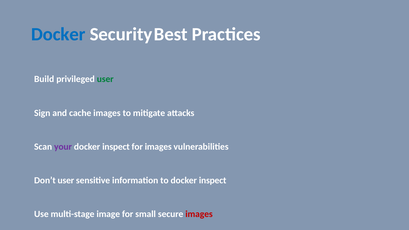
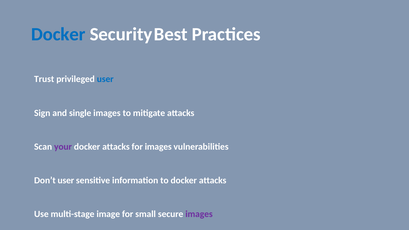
Build: Build -> Trust (44, 79)
user colour: green -> blue (105, 79)
cache: cache -> single (80, 113)
inspect: inspect -> attacks (116, 147)
to docker inspect: inspect -> attacks (213, 180)
images colour: red -> purple (199, 214)
